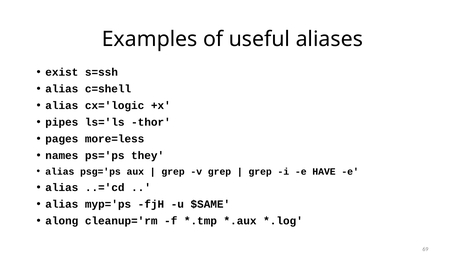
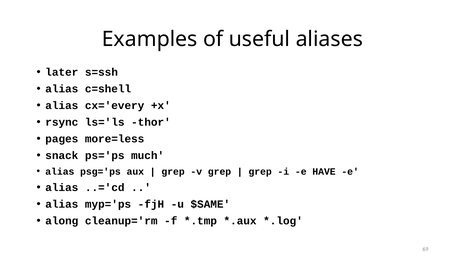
exist: exist -> later (62, 72)
cx='logic: cx='logic -> cx='every (115, 106)
pipes: pipes -> rsync (62, 122)
names: names -> snack (62, 156)
they: they -> much (148, 156)
